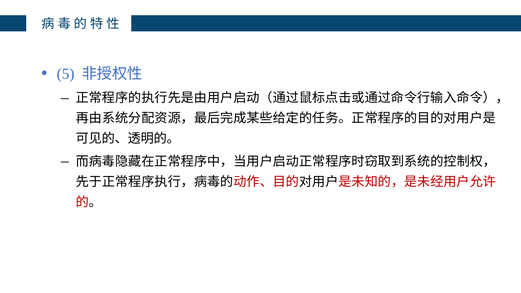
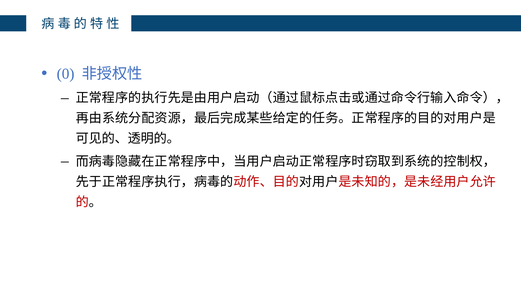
5: 5 -> 0 (66, 74)
